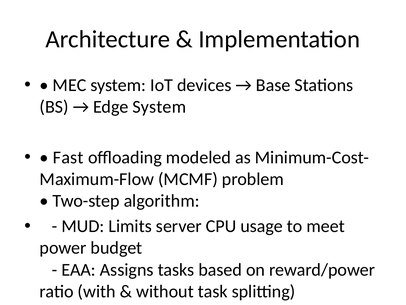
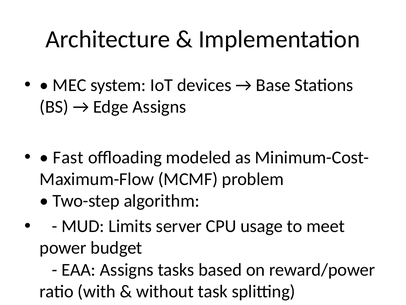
Edge System: System -> Assigns (159, 107)
